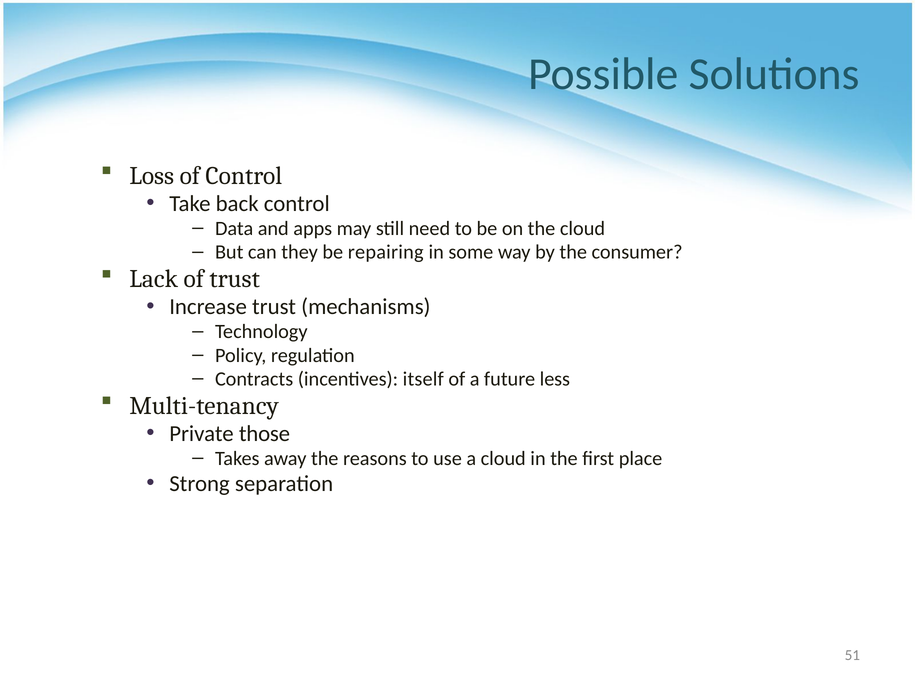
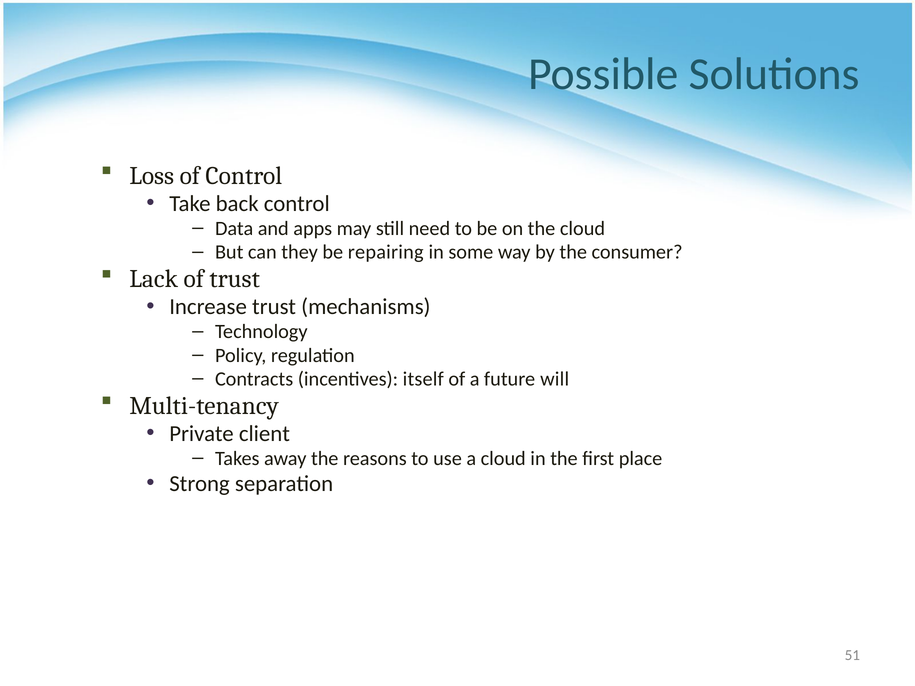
less: less -> will (555, 379)
those: those -> client (264, 434)
